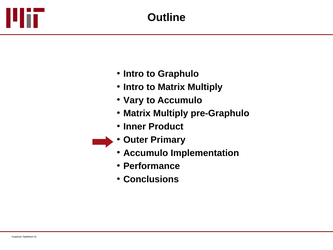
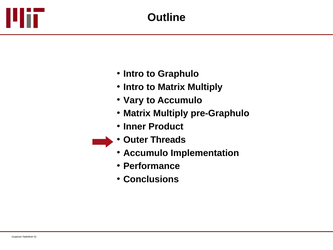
Primary: Primary -> Threads (168, 140)
